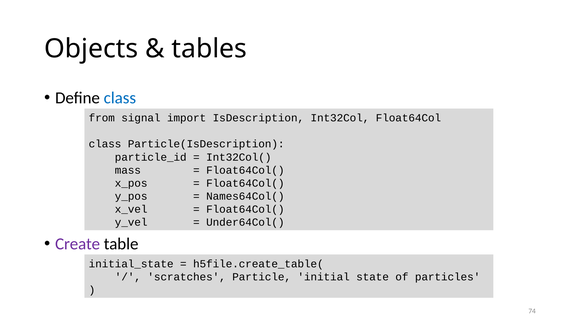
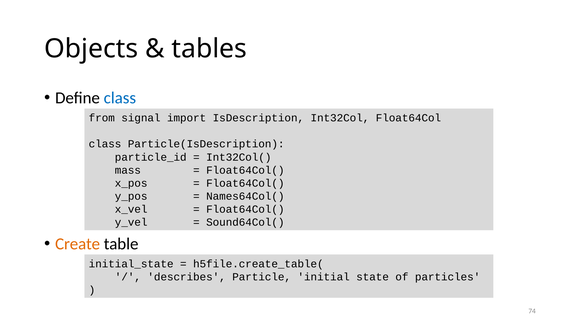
Under64Col(: Under64Col( -> Sound64Col( (245, 222)
Create colour: purple -> orange (78, 244)
scratches: scratches -> describes (187, 277)
